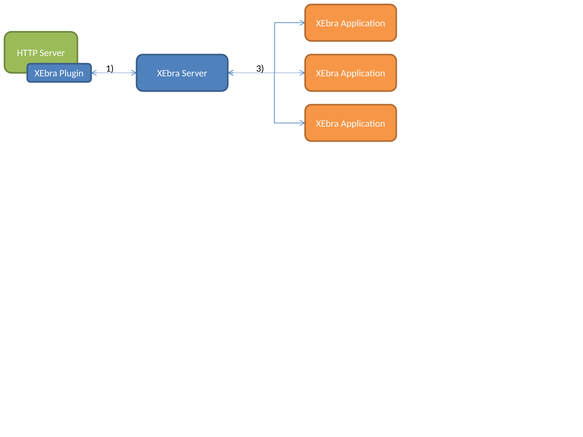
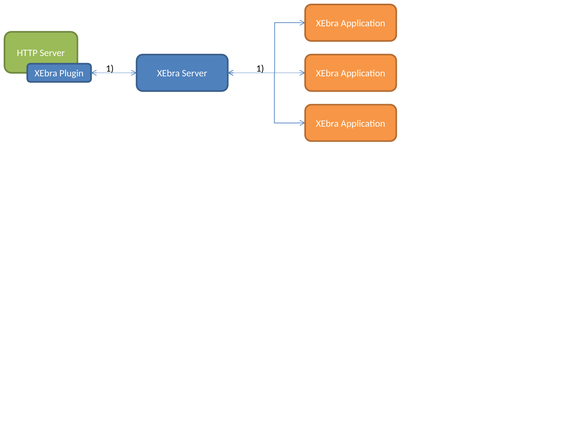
1 3: 3 -> 1 (260, 69)
